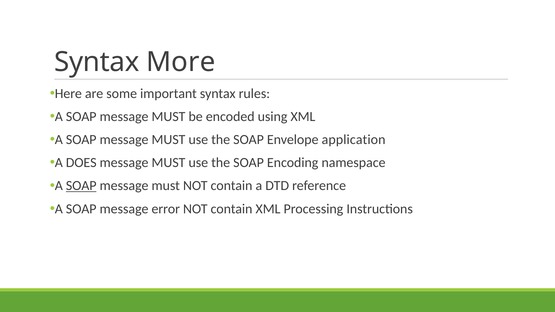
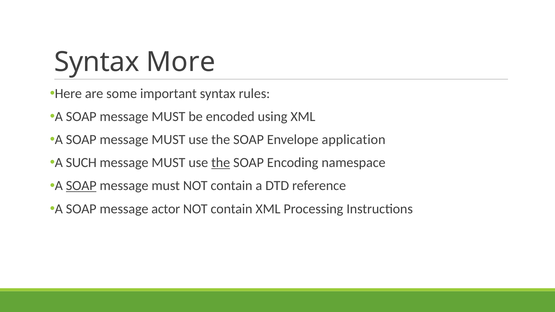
DOES: DOES -> SUCH (81, 163)
the underline: none -> present (221, 163)
error: error -> actor (166, 209)
